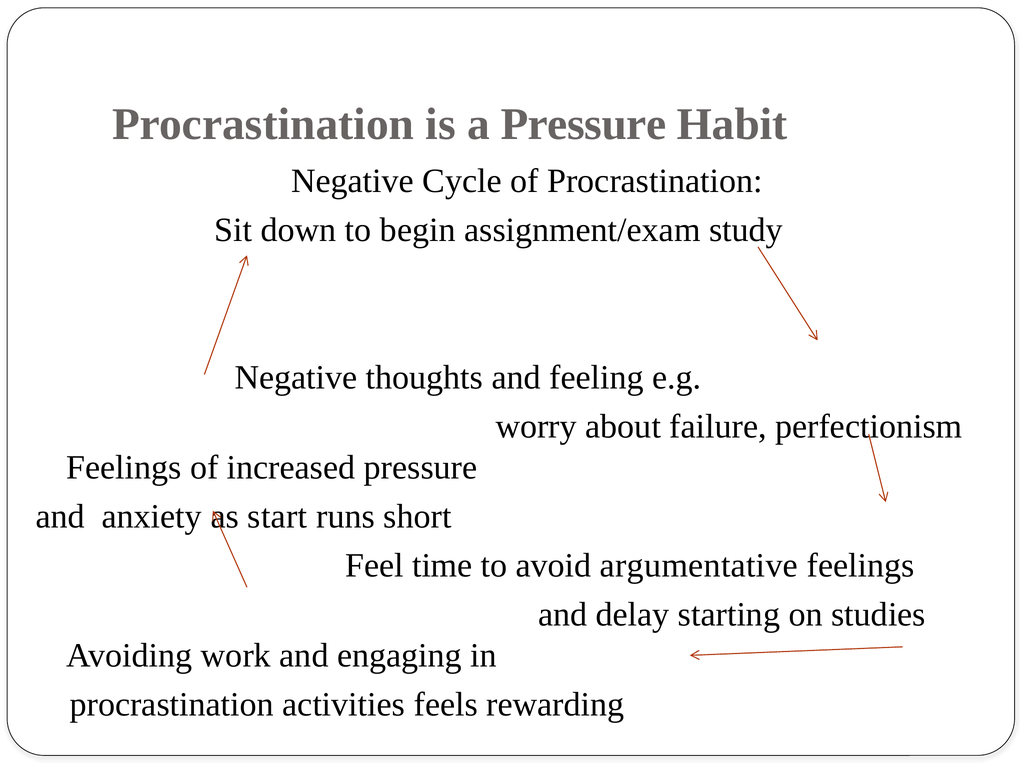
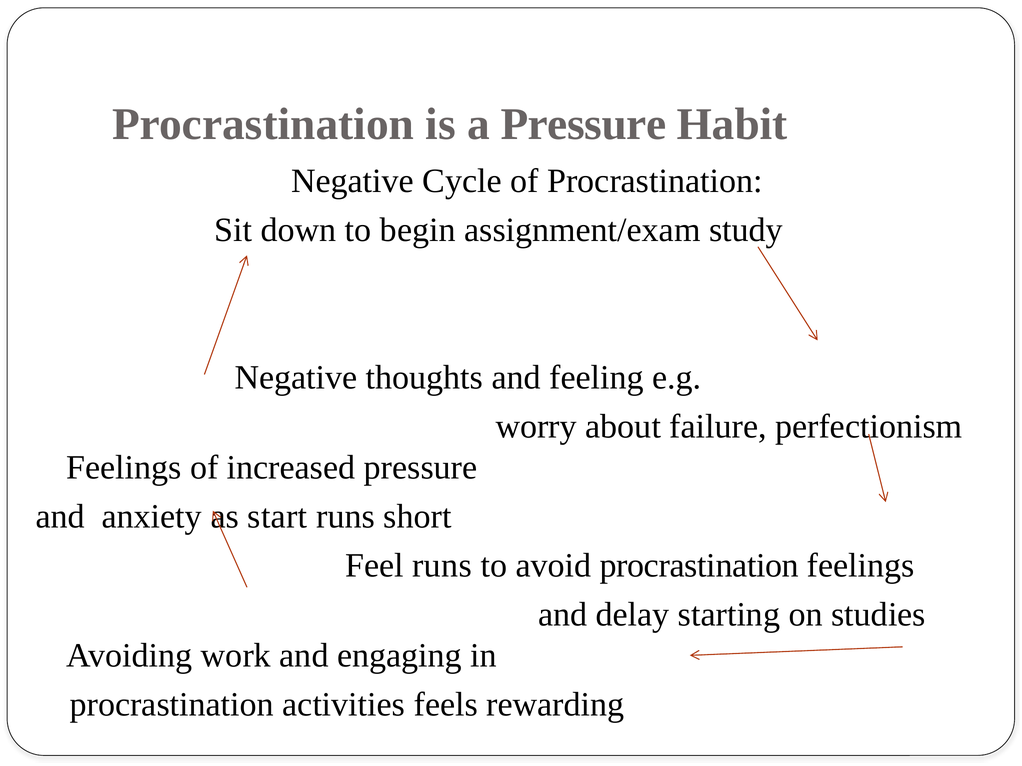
Feel time: time -> runs (442, 566)
avoid argumentative: argumentative -> procrastination (699, 566)
